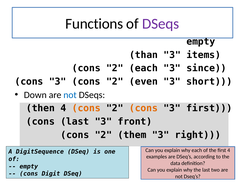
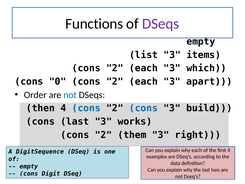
than: than -> list (144, 55)
since: since -> which (206, 68)
3: 3 -> 0 (58, 81)
even: even -> each (143, 81)
short: short -> apart (209, 81)
Down: Down -> Order (35, 95)
cons colour: orange -> blue (86, 108)
cons colour: orange -> blue (143, 108)
3 first: first -> build (209, 108)
front: front -> works (135, 121)
